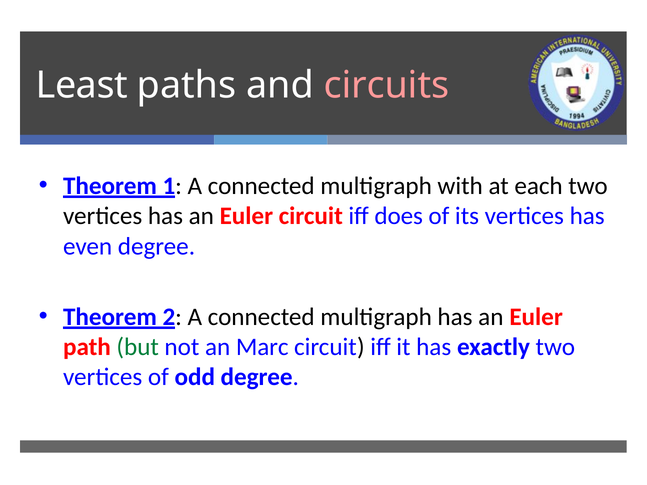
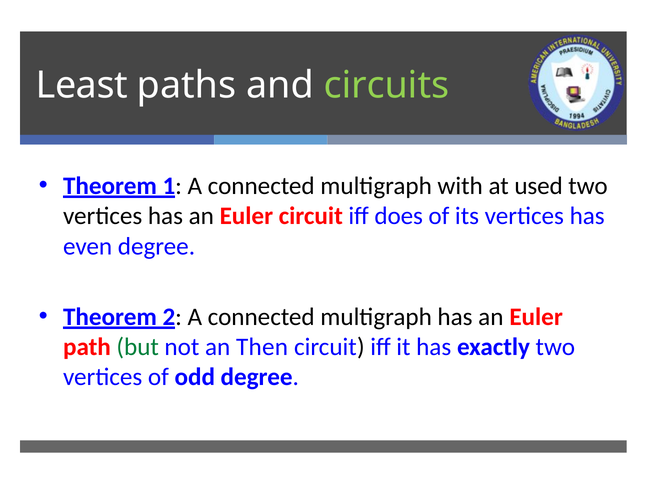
circuits colour: pink -> light green (386, 86)
each: each -> used (539, 186)
Marc: Marc -> Then (262, 347)
